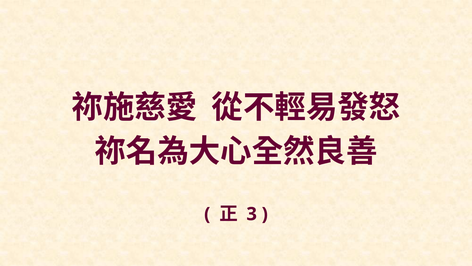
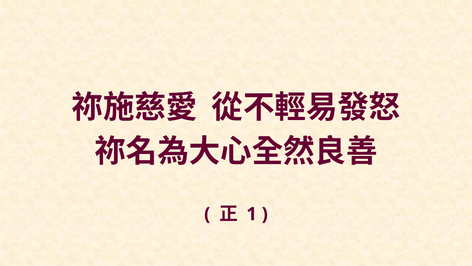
3: 3 -> 1 (252, 214)
